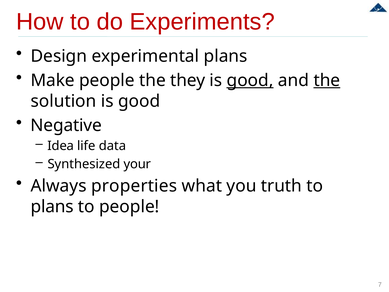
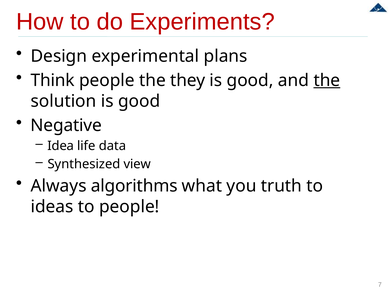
Make: Make -> Think (53, 80)
good underline: present -> none (250, 80)
your: your -> view (137, 164)
properties: properties -> algorithms (134, 186)
plans: plans -> ideas (52, 207)
